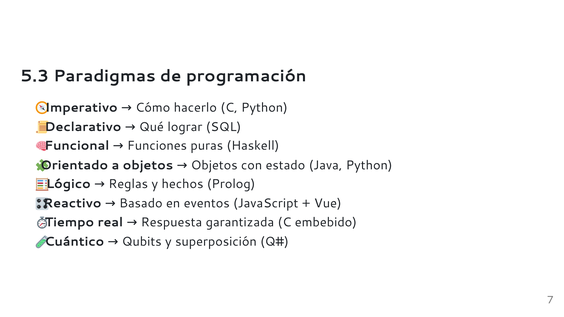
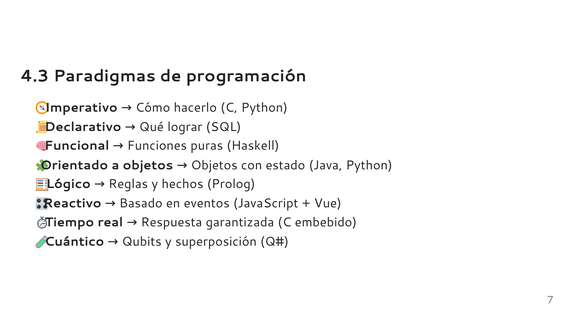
5.3: 5.3 -> 4.3 (35, 76)
